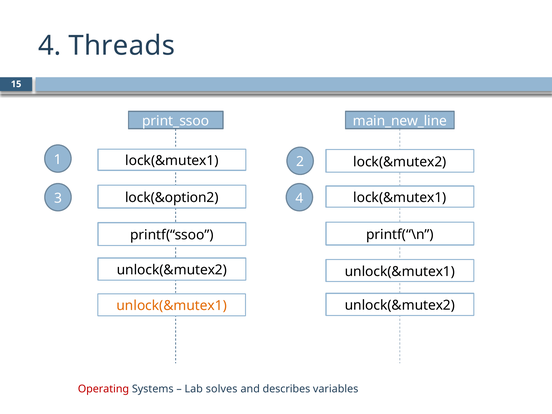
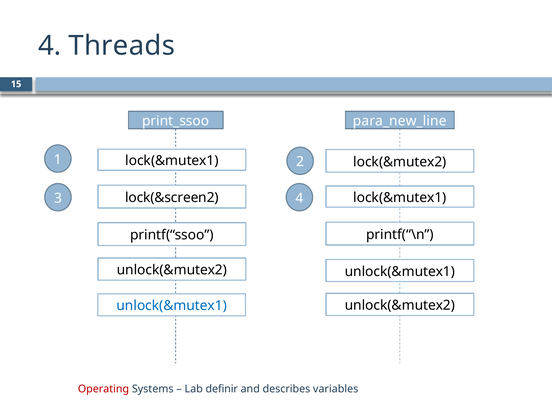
main_new_line: main_new_line -> para_new_line (400, 121)
lock(&option2: lock(&option2 -> lock(&screen2 (172, 198)
unlock(&mutex1 colour: orange -> blue (172, 306)
solves: solves -> definir (222, 389)
